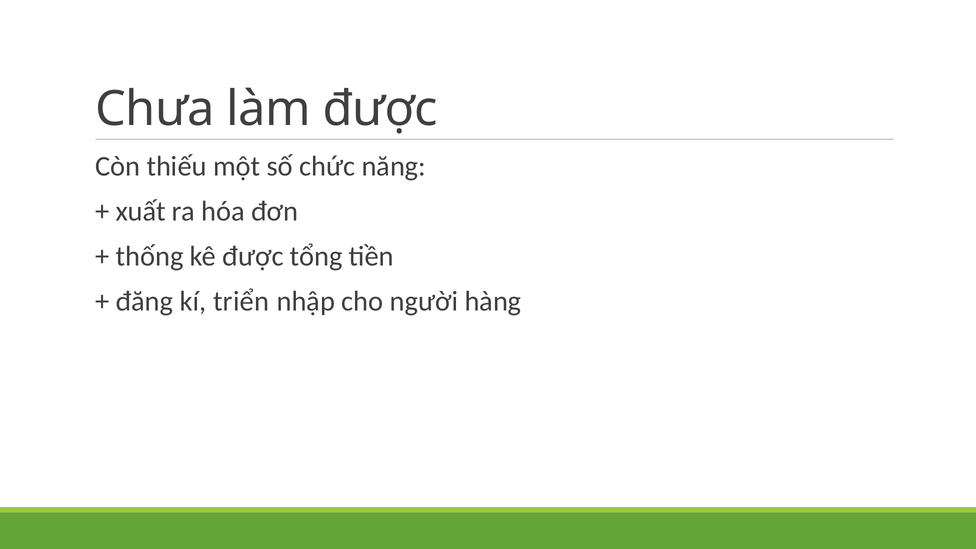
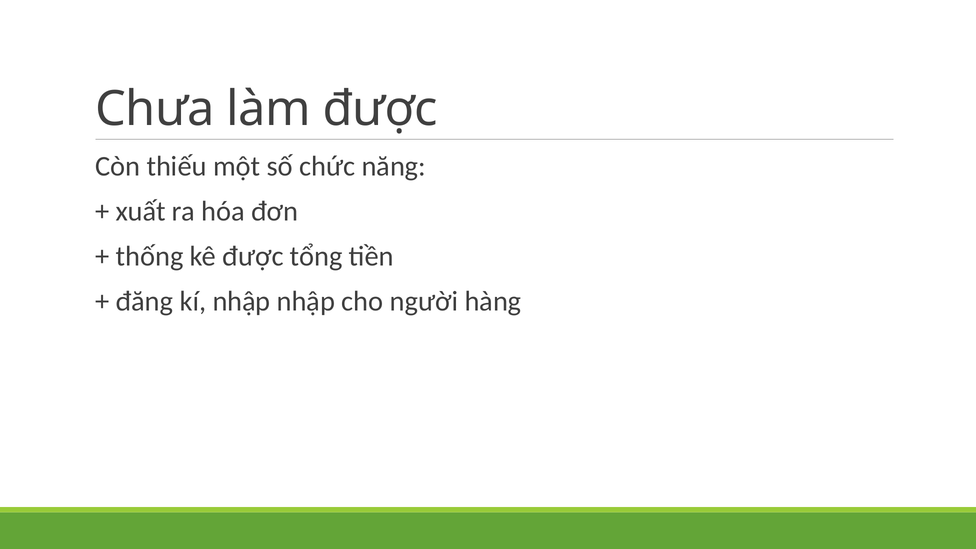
kí triển: triển -> nhập (242, 301)
